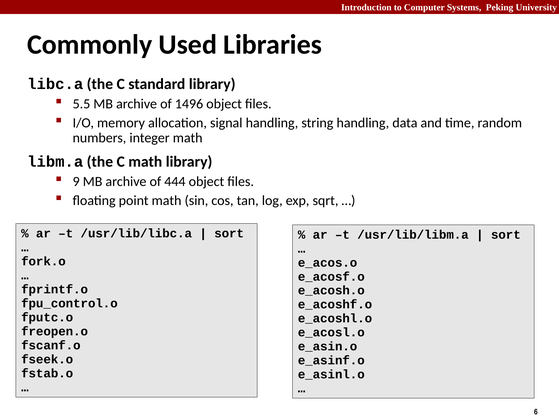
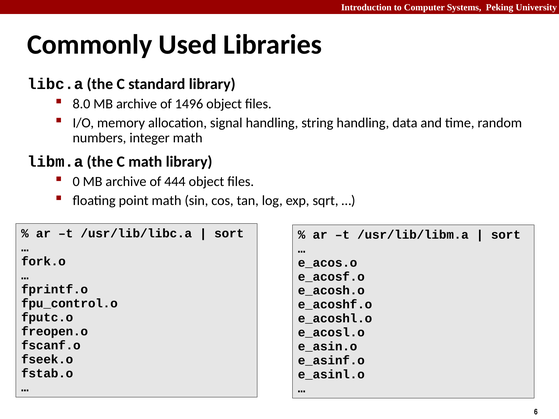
5.5: 5.5 -> 8.0 (81, 104)
9: 9 -> 0 (76, 182)
